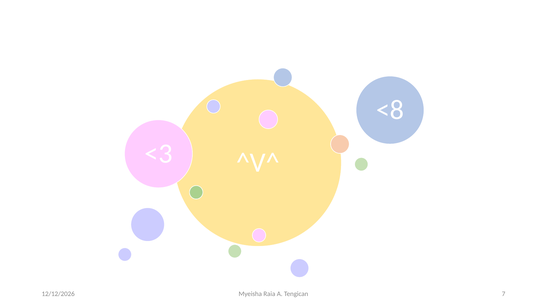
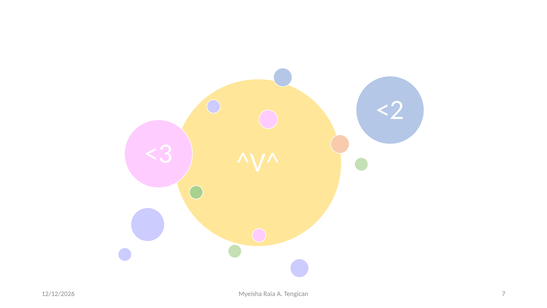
<8: <8 -> <2 (390, 110)
